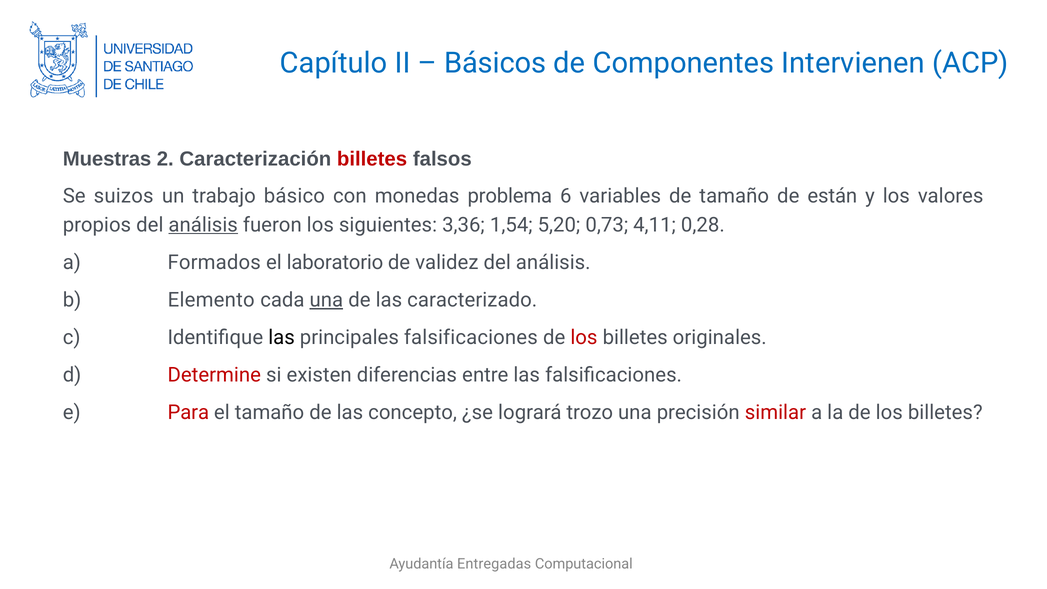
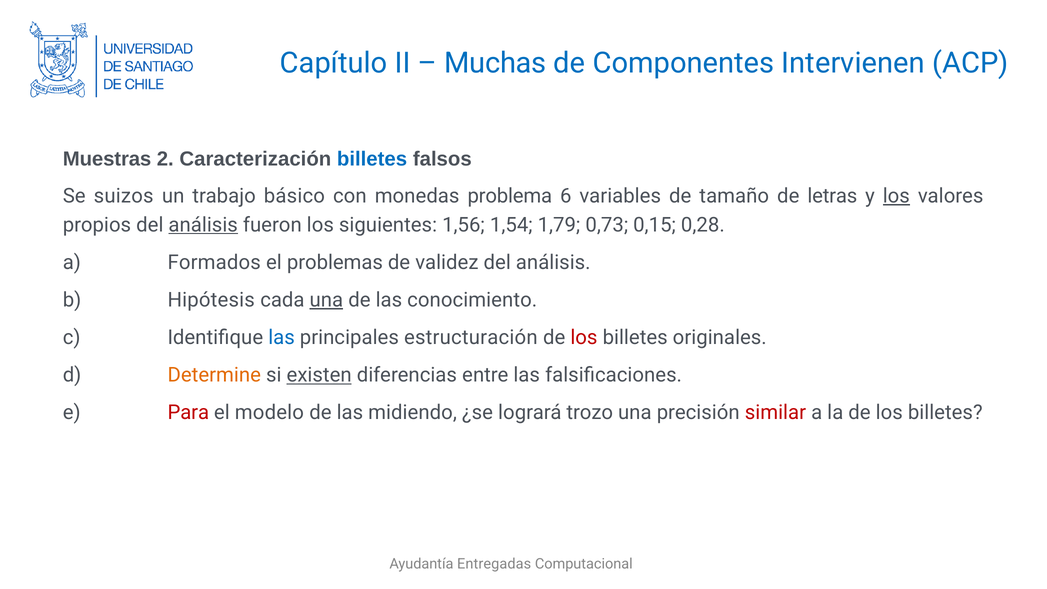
Básicos: Básicos -> Muchas (495, 63)
billetes colour: red -> blue (372, 159)
están: están -> letras (832, 196)
los underline: none -> present (896, 196)
3,36: 3,36 -> 1,56 (463, 225)
5,20: 5,20 -> 1,79 (559, 225)
4,11: 4,11 -> 0,15 (655, 225)
laboratorio: laboratorio -> problemas (335, 262)
Elemento: Elemento -> Hipótesis (211, 300)
caracterizado: caracterizado -> conocimiento (472, 300)
las colour: black -> blue (282, 338)
principales falsificaciones: falsificaciones -> estructuración (471, 338)
Determine colour: red -> orange (214, 375)
existen underline: none -> present (319, 375)
el tamaño: tamaño -> modelo (269, 413)
concepto: concepto -> midiendo (413, 413)
